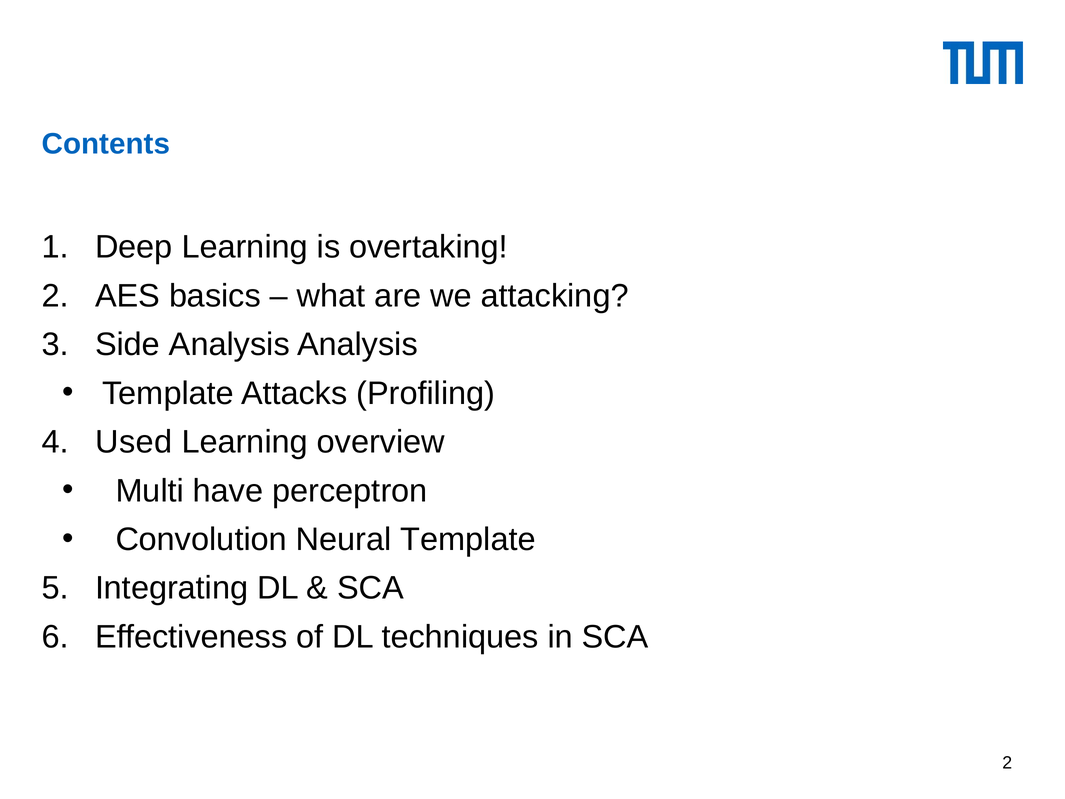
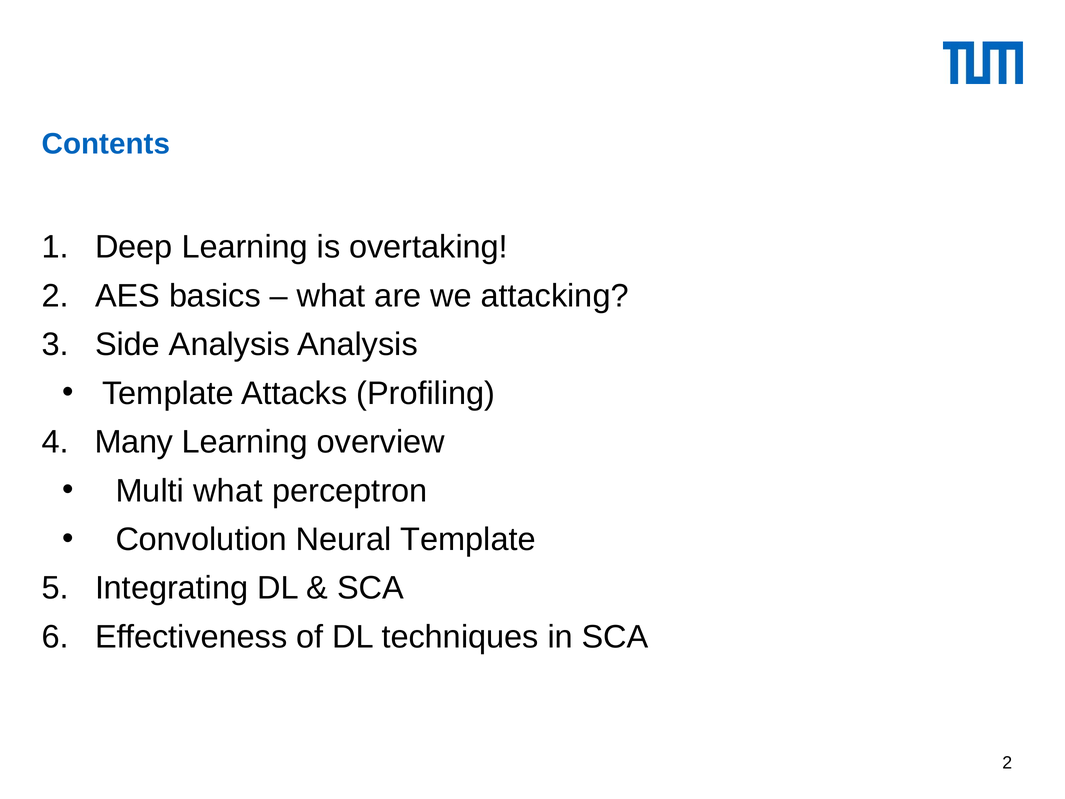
Used: Used -> Many (134, 442)
Multi have: have -> what (228, 491)
